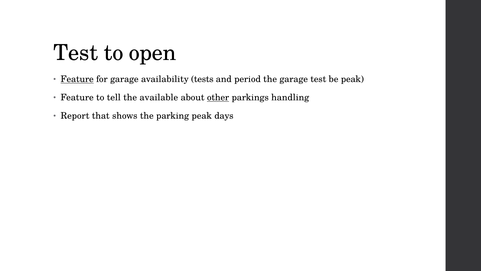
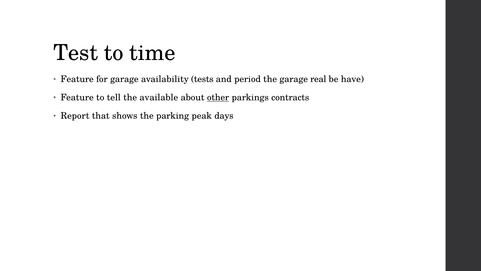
open: open -> time (152, 53)
Feature underline: present -> none (77, 79)
garage test: test -> real (318, 79)
be peak: peak -> have (352, 79)
handling: handling -> contracts (290, 98)
